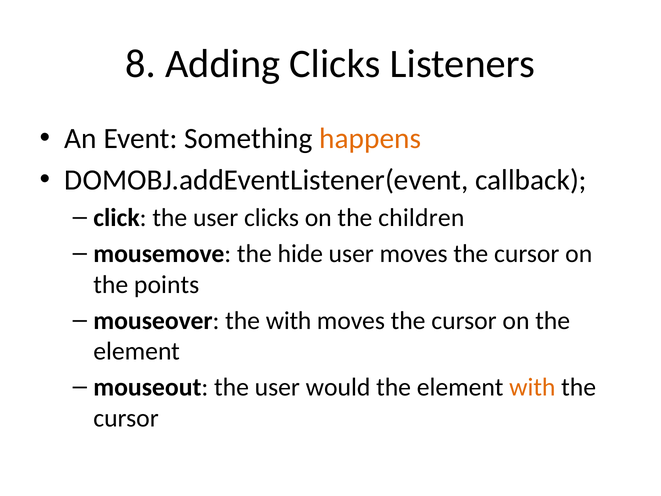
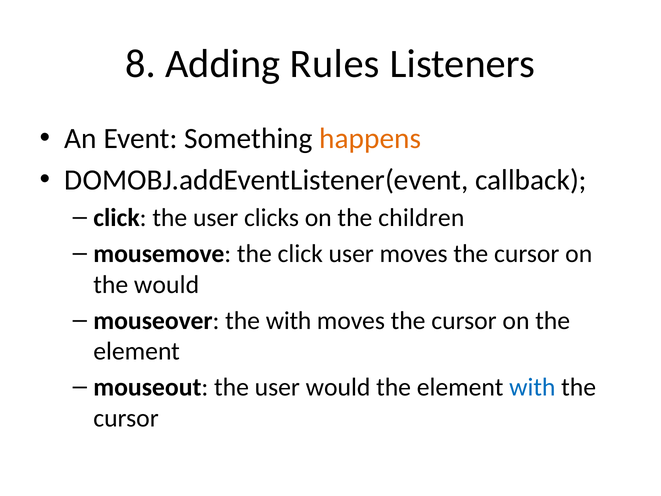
Adding Clicks: Clicks -> Rules (335, 64)
the hide: hide -> click (300, 254)
the points: points -> would (167, 284)
with colour: orange -> blue (532, 387)
